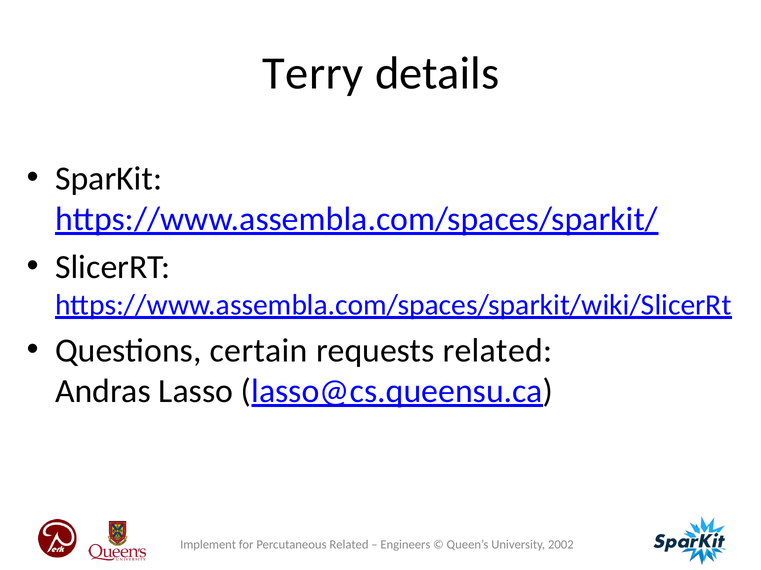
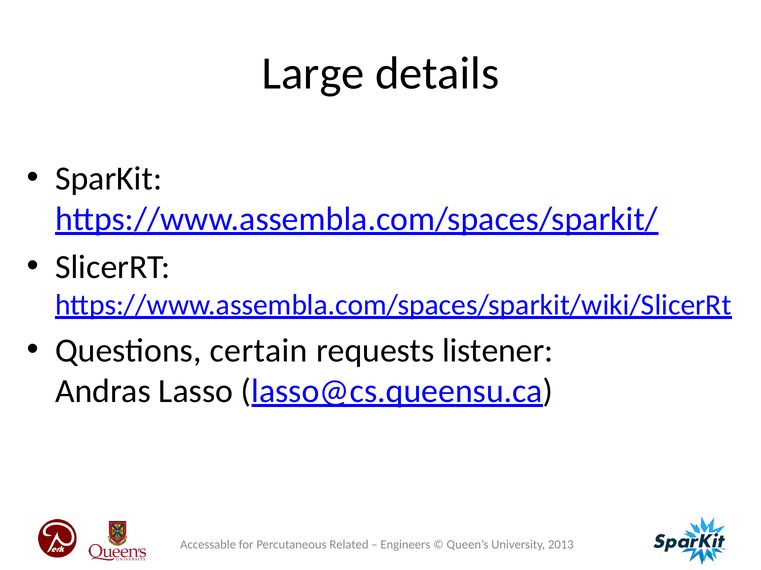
Terry: Terry -> Large (313, 74)
requests related: related -> listener (498, 351)
Implement: Implement -> Accessable (208, 545)
2002: 2002 -> 2013 (561, 545)
